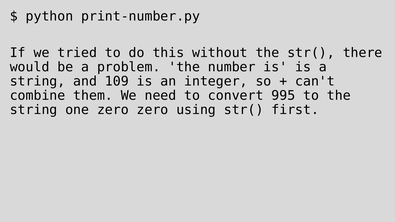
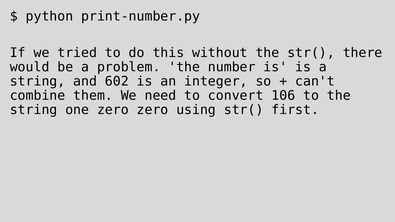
109: 109 -> 602 (117, 81)
995: 995 -> 106 (283, 96)
